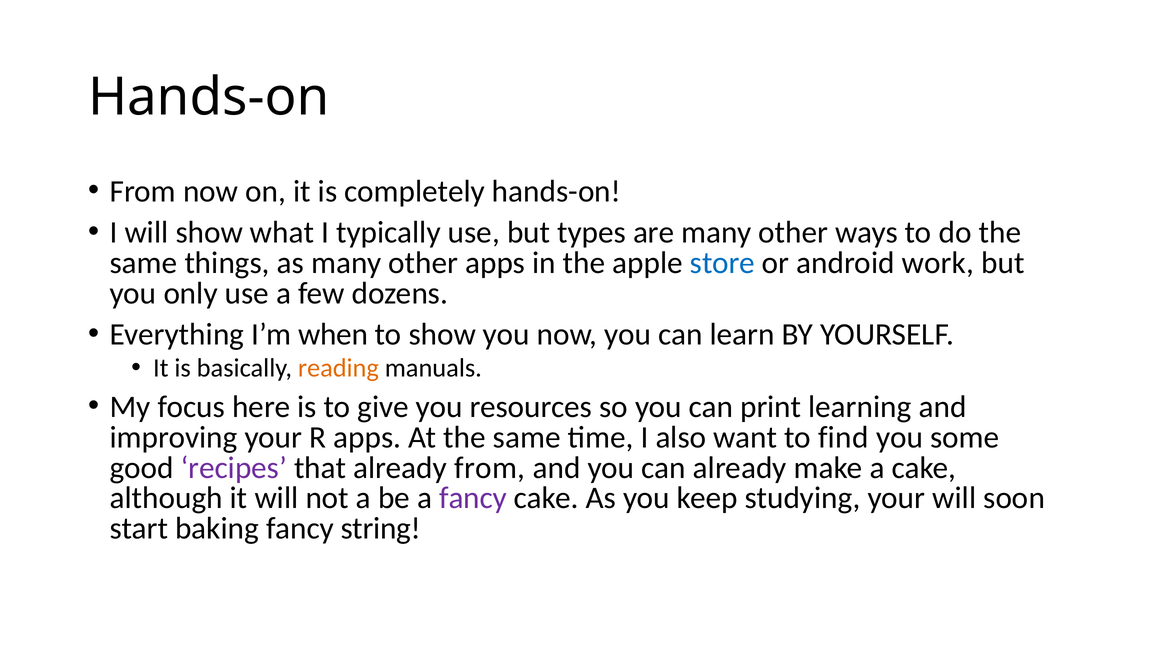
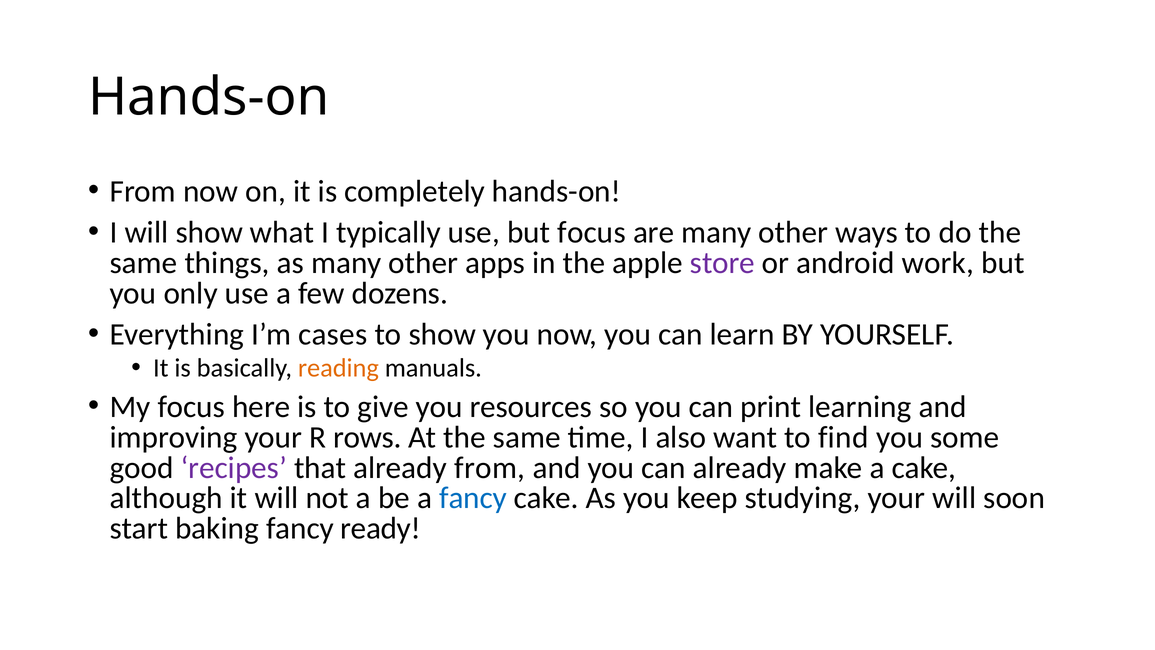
but types: types -> focus (592, 232)
store colour: blue -> purple (722, 263)
when: when -> cases (333, 334)
R apps: apps -> rows (368, 437)
fancy colour: purple -> blue (473, 498)
string: string -> ready (381, 528)
